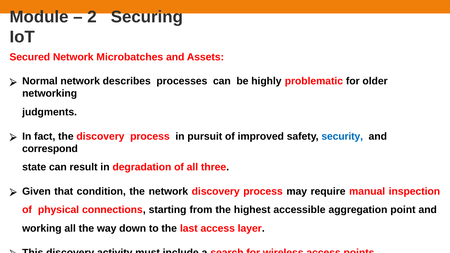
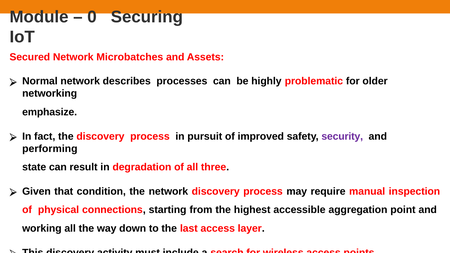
2: 2 -> 0 (92, 17)
judgments: judgments -> emphasize (50, 112)
security colour: blue -> purple (342, 136)
correspond: correspond -> performing (50, 149)
